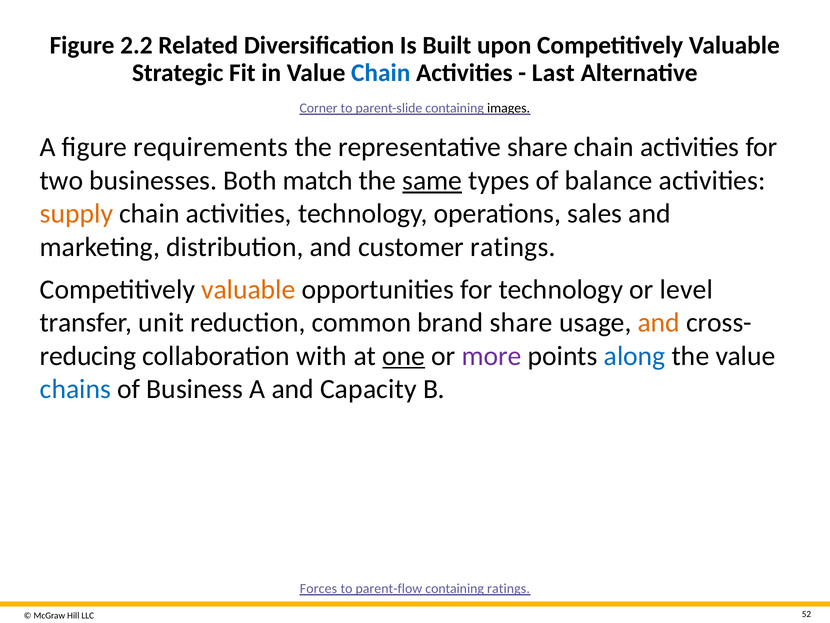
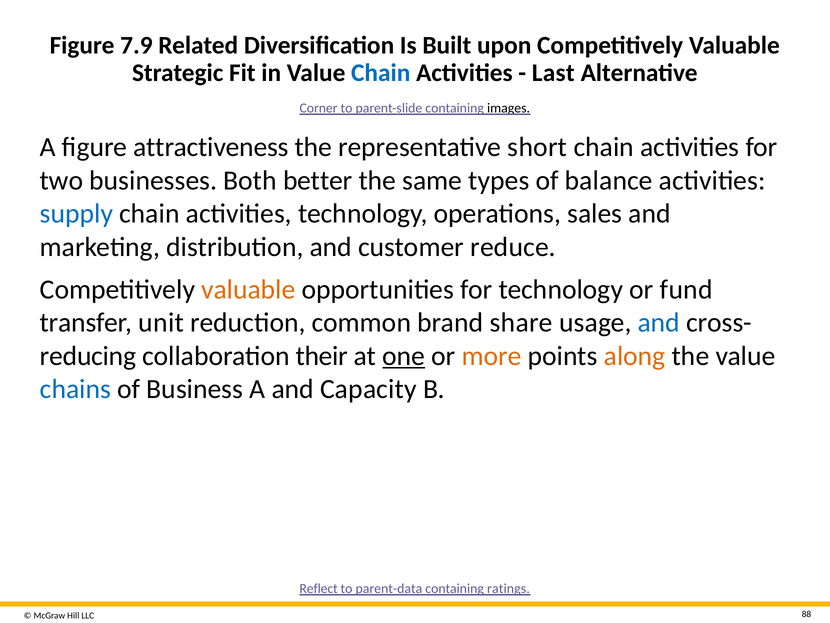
2.2: 2.2 -> 7.9 (136, 45)
requirements: requirements -> attractiveness (211, 147)
representative share: share -> short (537, 147)
match: match -> better (318, 180)
same underline: present -> none (432, 180)
supply colour: orange -> blue (76, 214)
customer ratings: ratings -> reduce (513, 247)
level: level -> fund (686, 289)
and colour: orange -> blue (659, 322)
with: with -> their (322, 356)
more colour: purple -> orange (492, 356)
along colour: blue -> orange (635, 356)
Forces: Forces -> Reflect (319, 588)
parent-flow: parent-flow -> parent-data (389, 588)
52: 52 -> 88 (807, 614)
